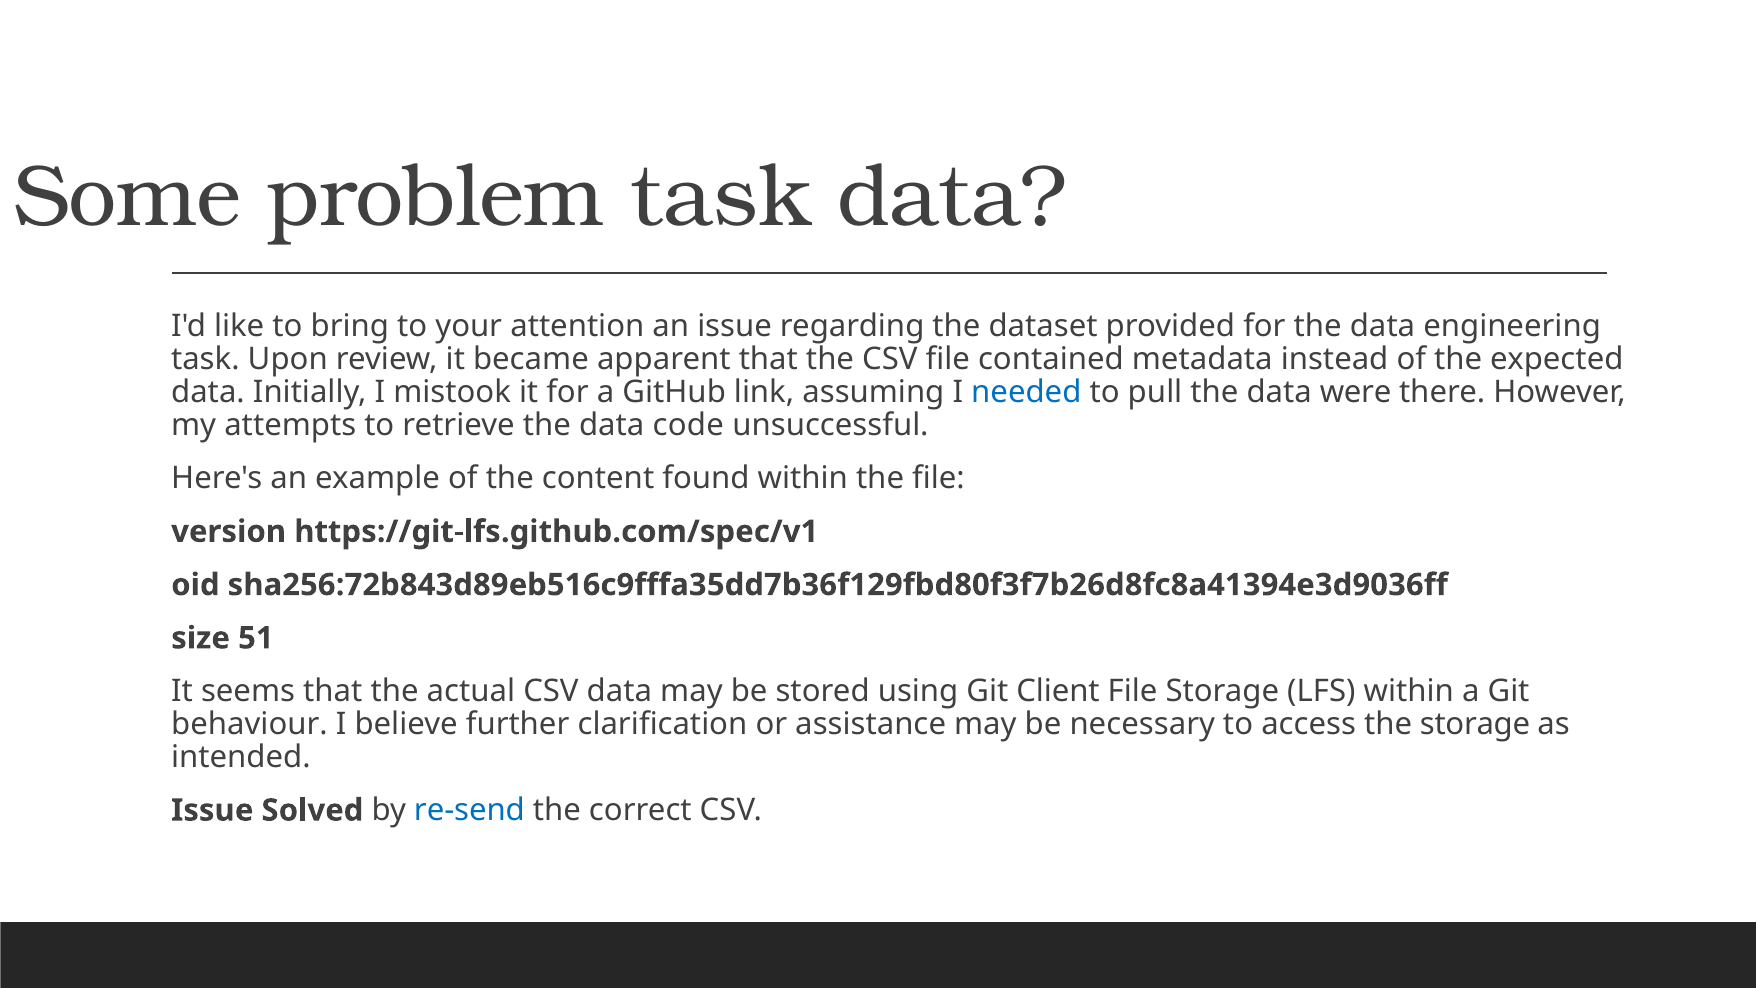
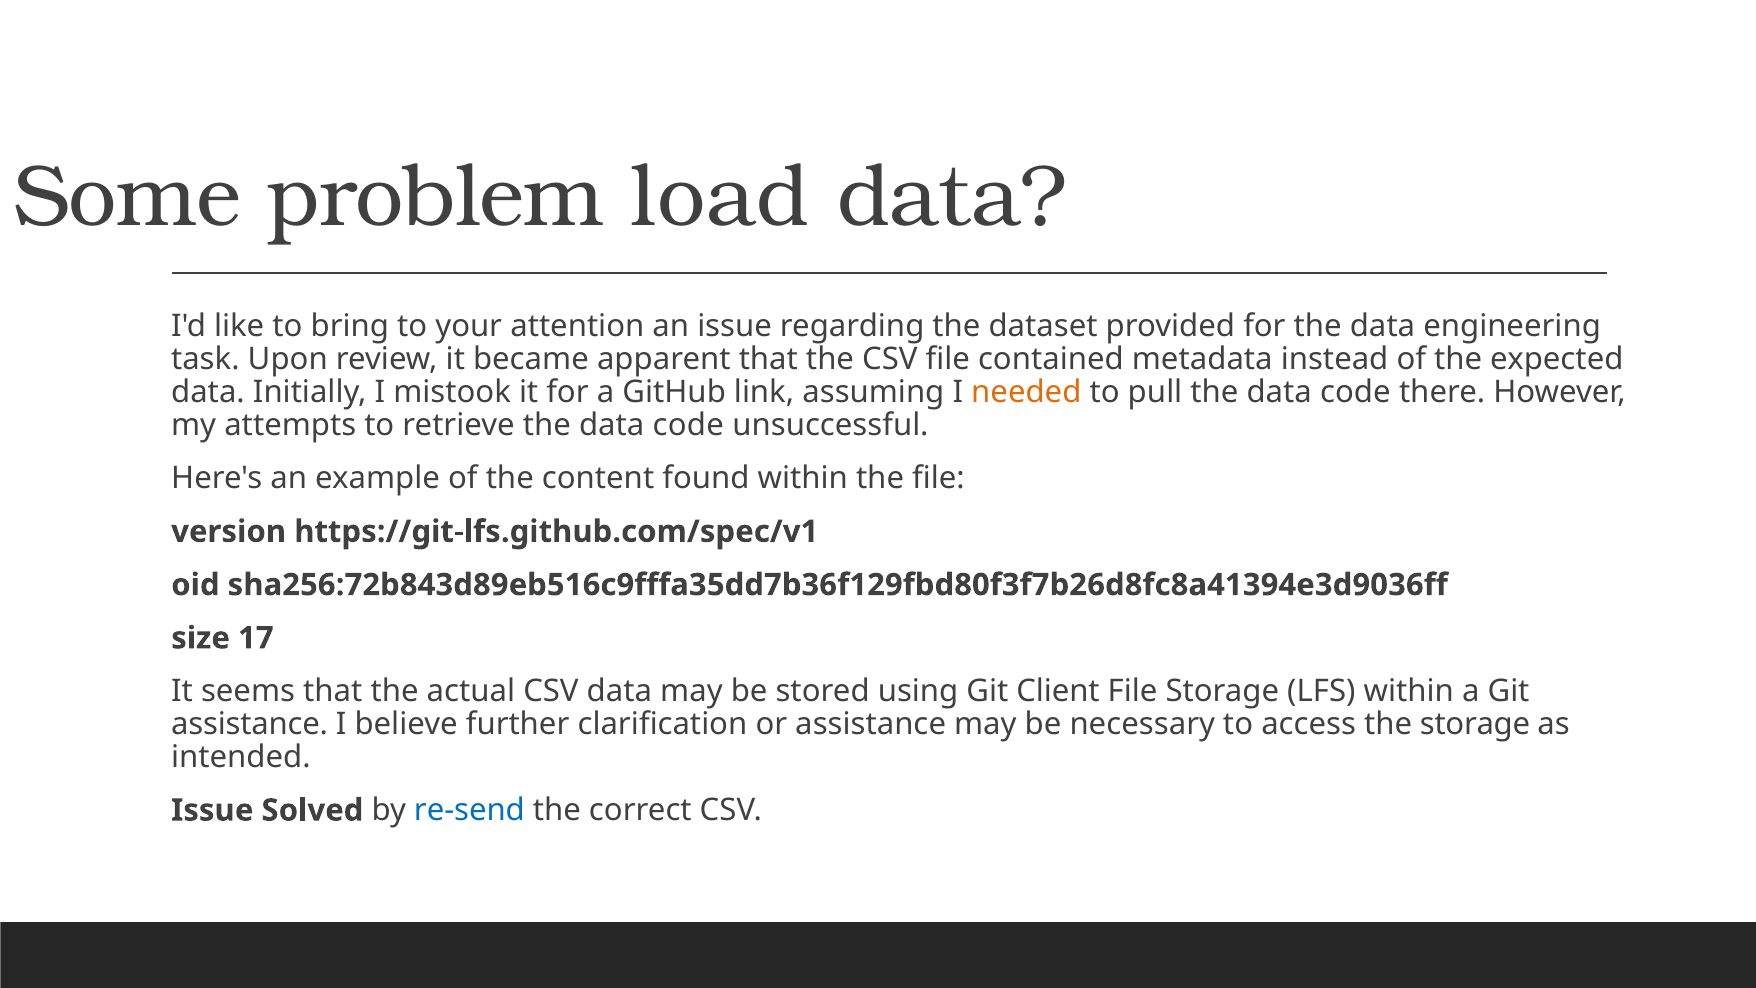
problem task: task -> load (720, 197)
needed colour: blue -> orange (1026, 392)
pull the data were: were -> code (1355, 392)
51: 51 -> 17 (256, 638)
behaviour: behaviour -> assistance (250, 724)
